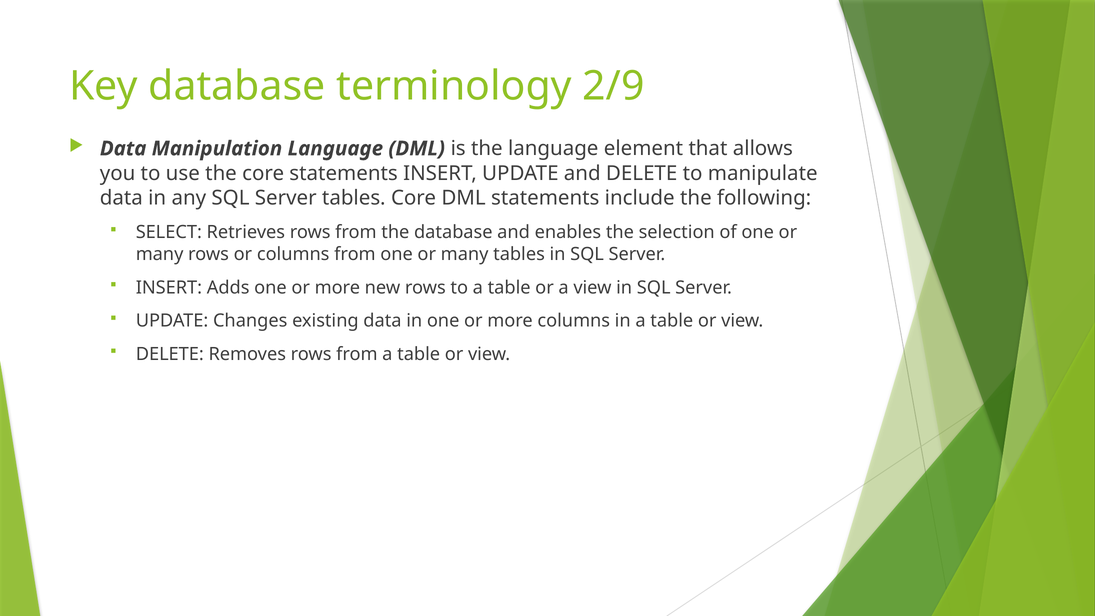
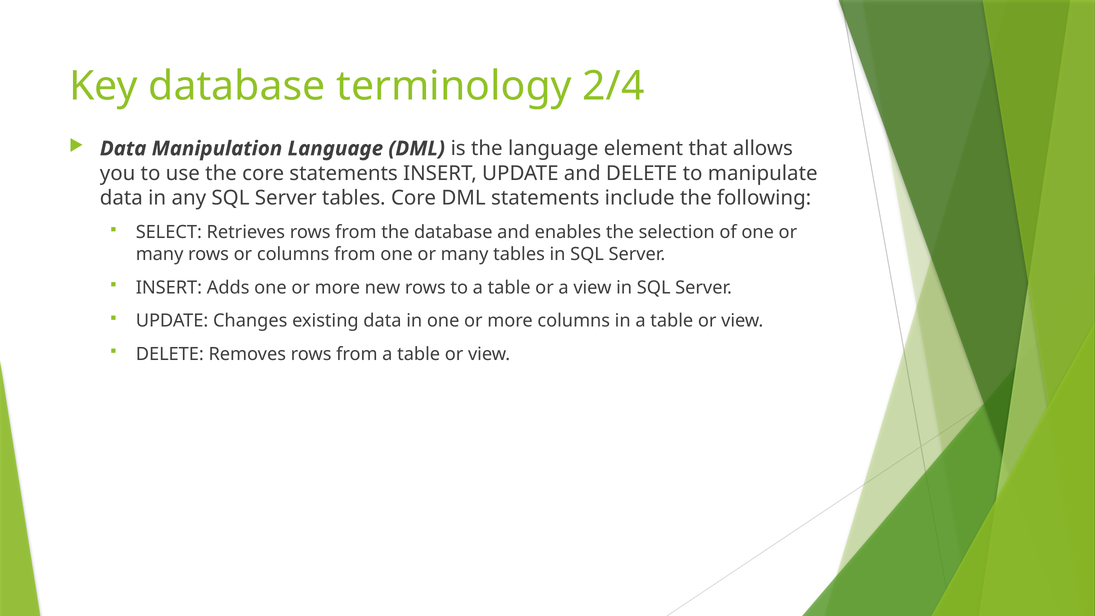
2/9: 2/9 -> 2/4 (614, 86)
